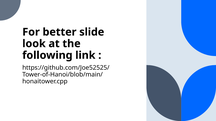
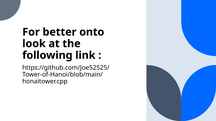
slide: slide -> onto (92, 32)
